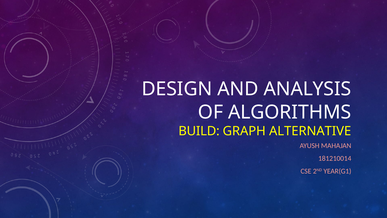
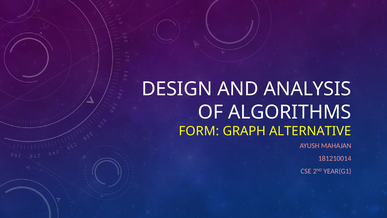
BUILD: BUILD -> FORM (199, 131)
